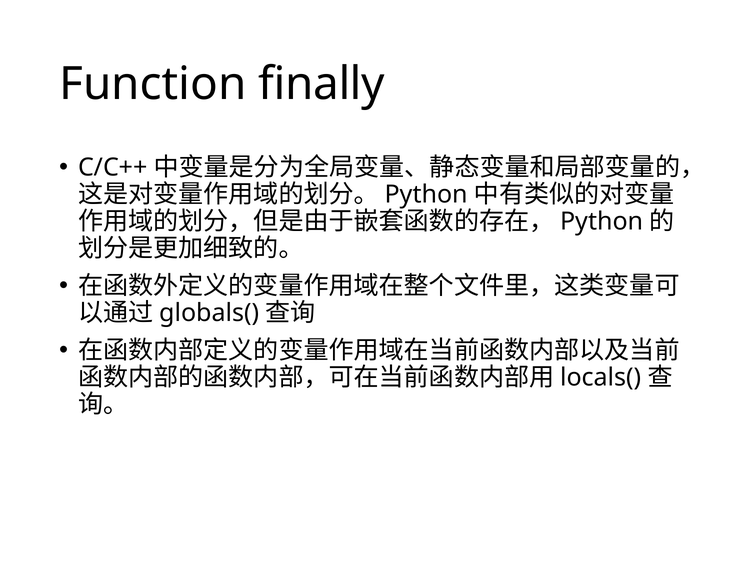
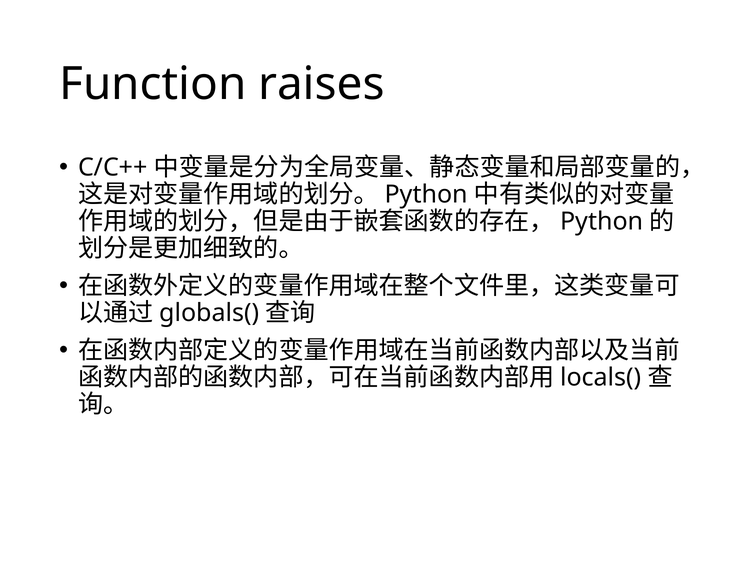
finally: finally -> raises (321, 84)
